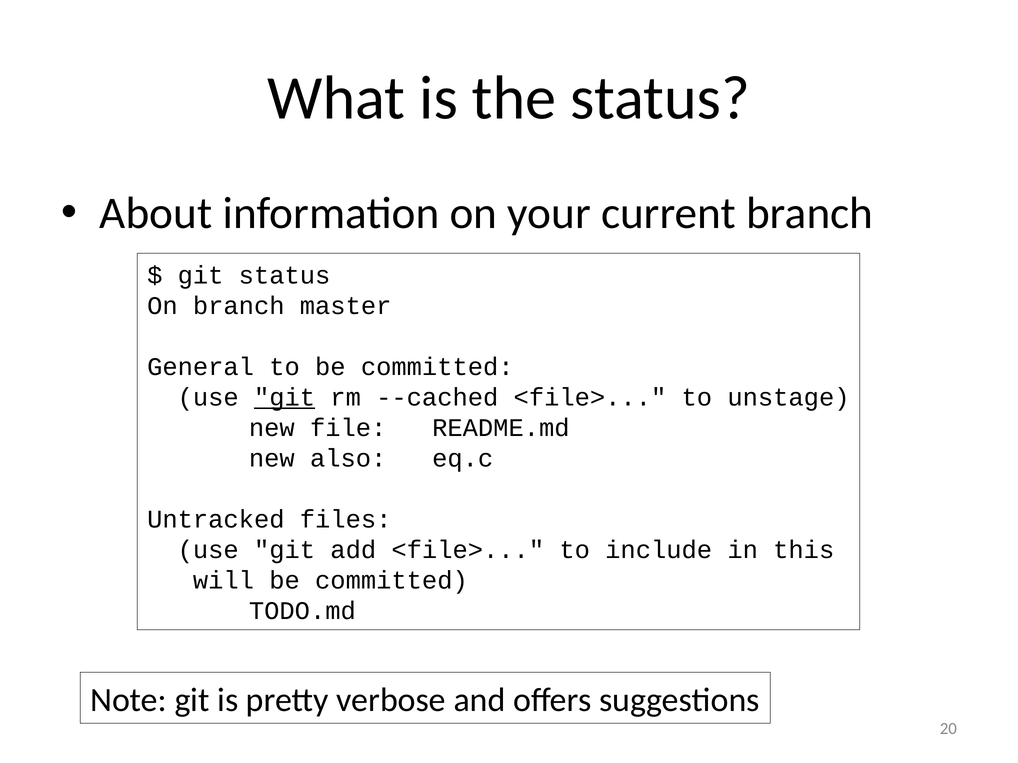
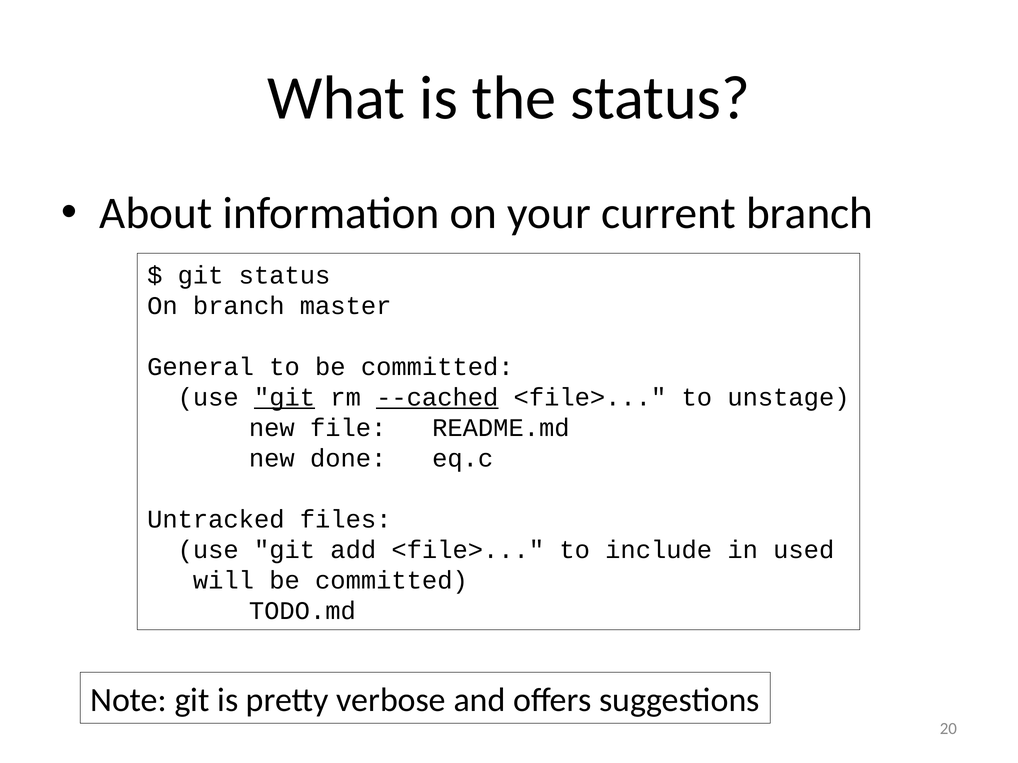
--cached underline: none -> present (437, 398)
also: also -> done (348, 459)
this: this -> used (804, 550)
